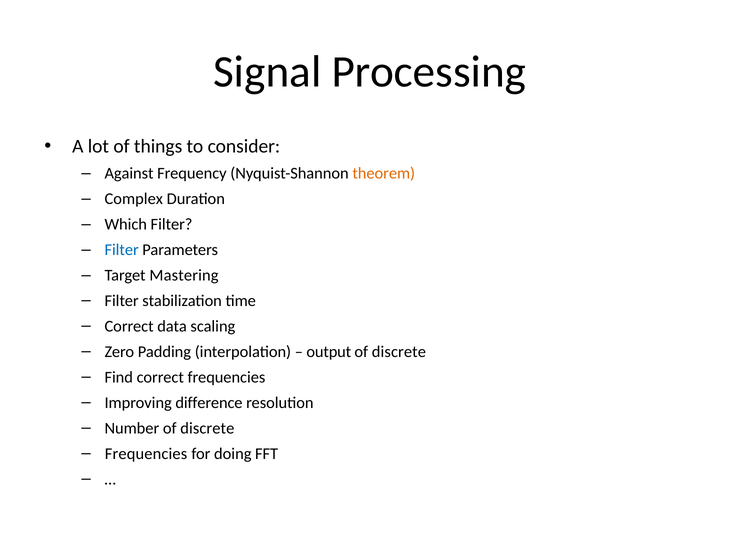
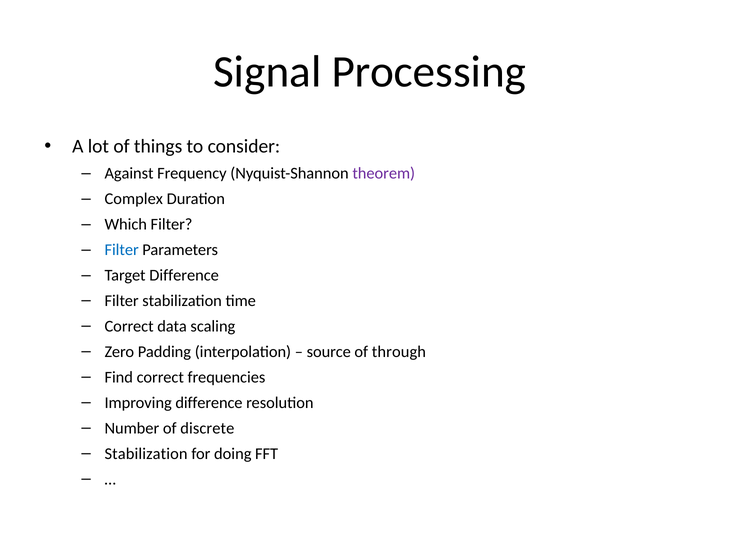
theorem colour: orange -> purple (384, 173)
Target Mastering: Mastering -> Difference (184, 275)
output: output -> source (329, 352)
discrete: discrete -> through (399, 352)
Frequencies: Frequencies -> Stabilization (146, 454)
